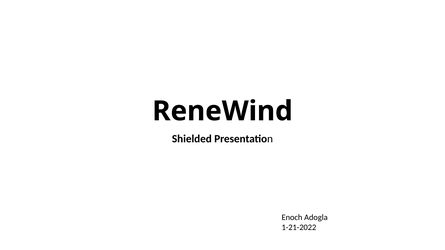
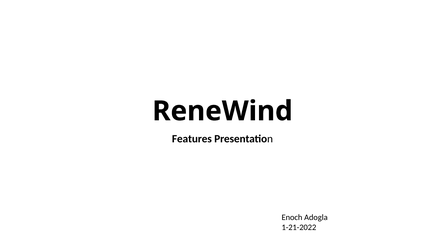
Shielded: Shielded -> Features (192, 139)
